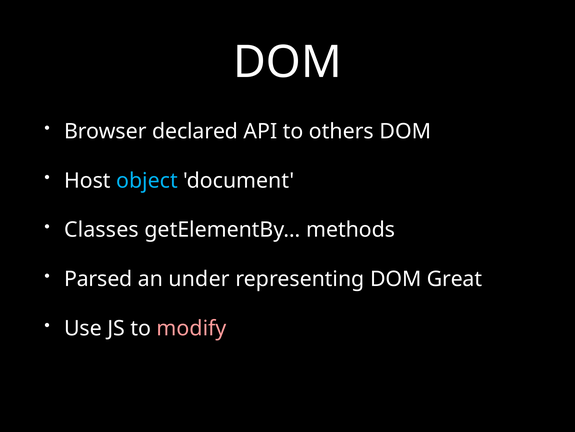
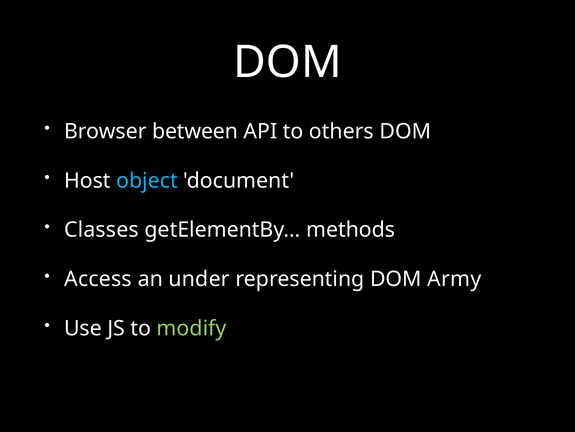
declared: declared -> between (195, 131)
Parsed: Parsed -> Access (98, 279)
Great: Great -> Army (454, 279)
modify colour: pink -> light green (192, 328)
